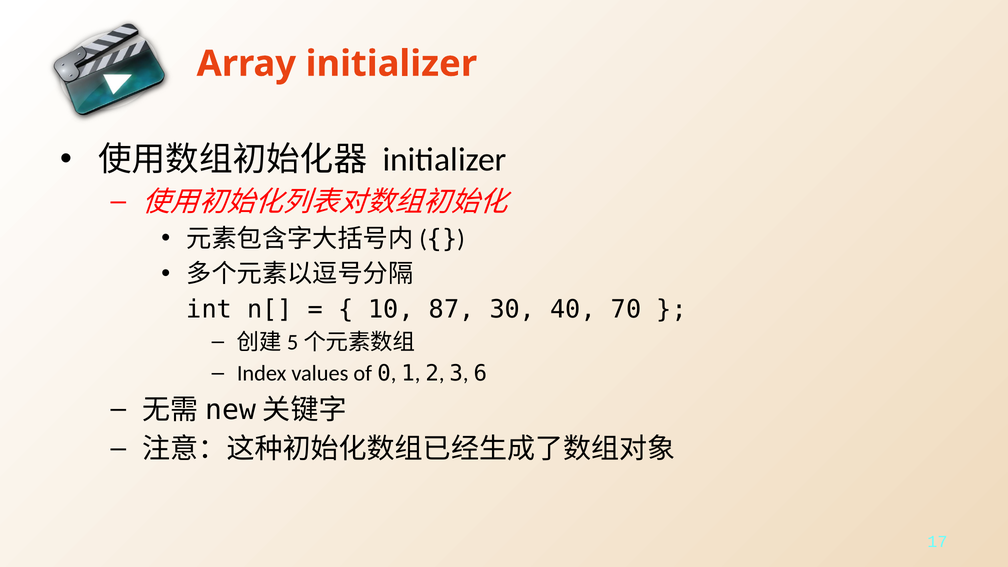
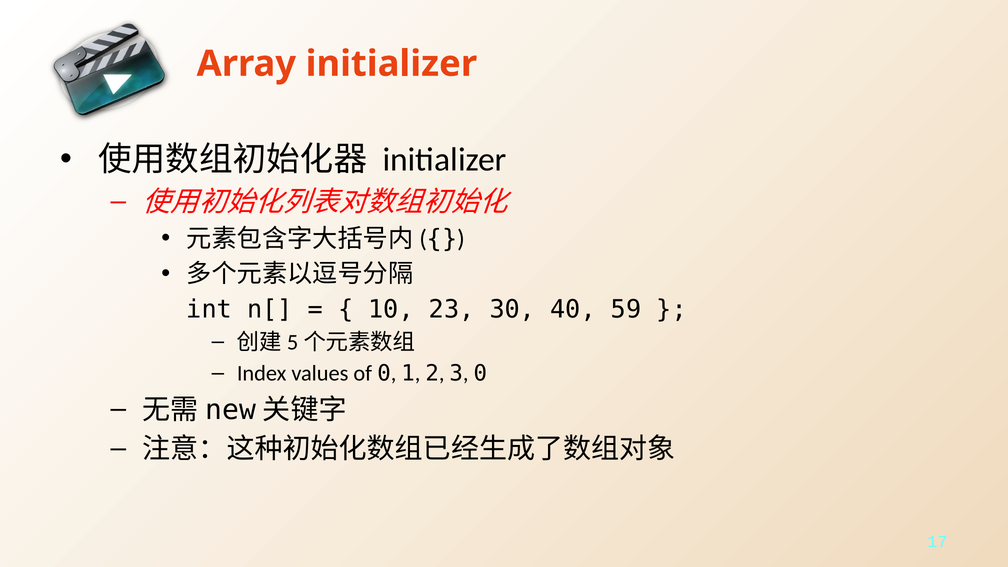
87: 87 -> 23 (452, 309)
70: 70 -> 59 (626, 309)
3 6: 6 -> 0 (480, 374)
